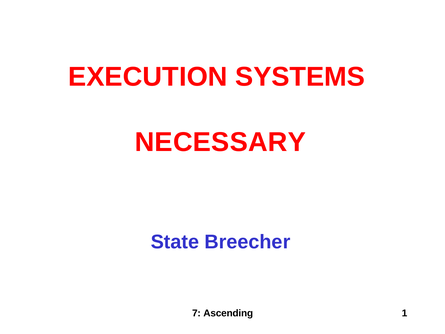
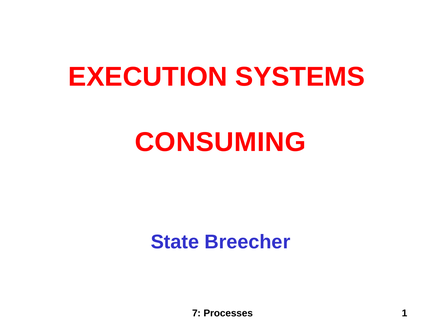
NECESSARY: NECESSARY -> CONSUMING (220, 142)
Ascending: Ascending -> Processes (228, 313)
